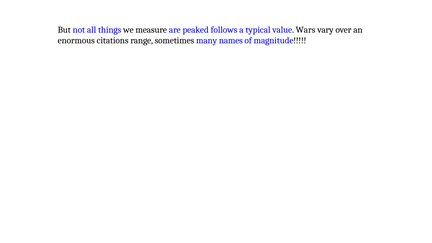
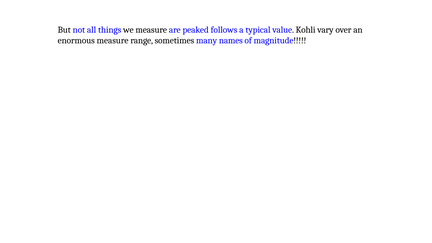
Wars: Wars -> Kohli (306, 30)
enormous citations: citations -> measure (113, 41)
